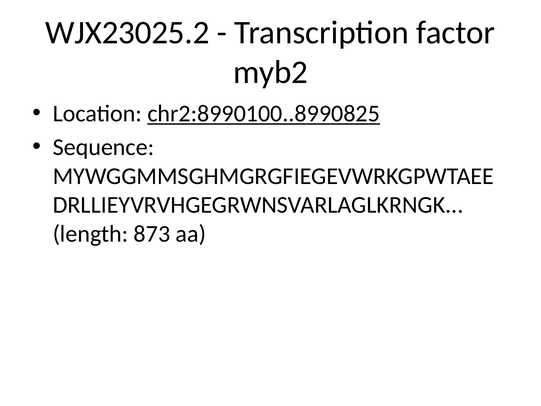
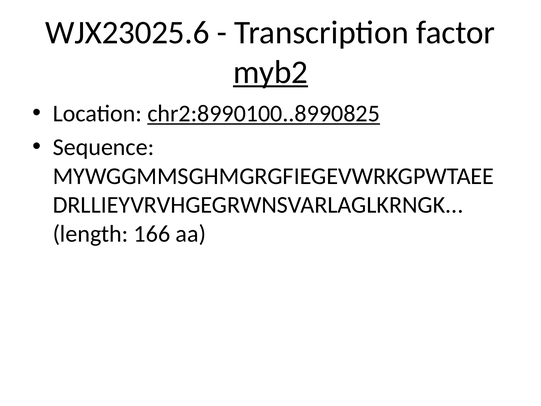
WJX23025.2: WJX23025.2 -> WJX23025.6 (127, 33)
myb2 underline: none -> present (271, 72)
873: 873 -> 166 (152, 234)
